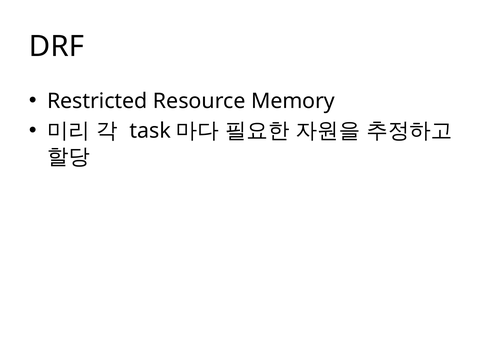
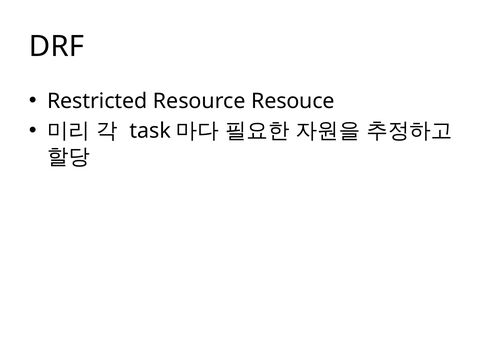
Memory: Memory -> Resouce (293, 101)
